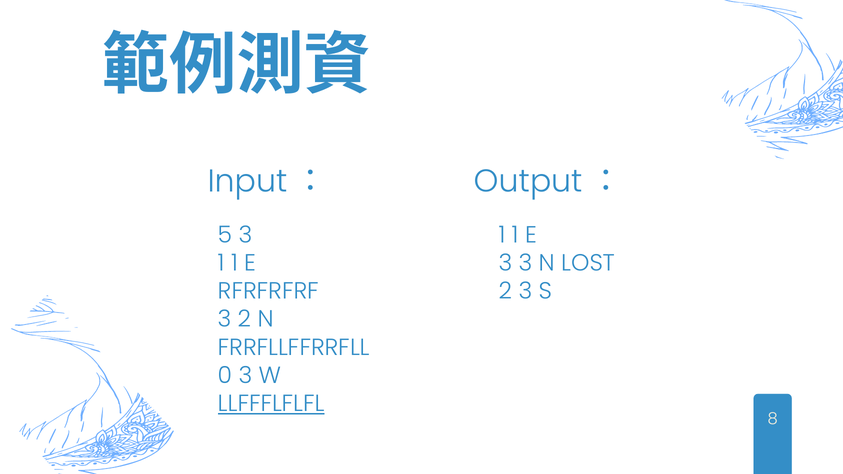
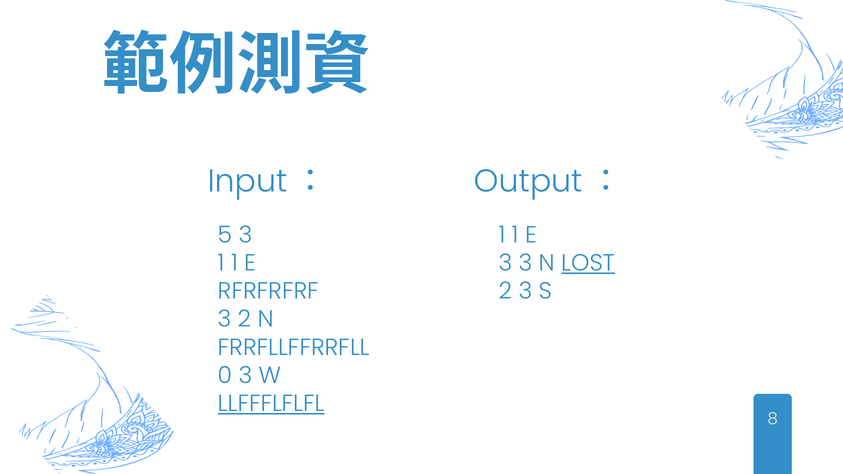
LOST underline: none -> present (588, 263)
